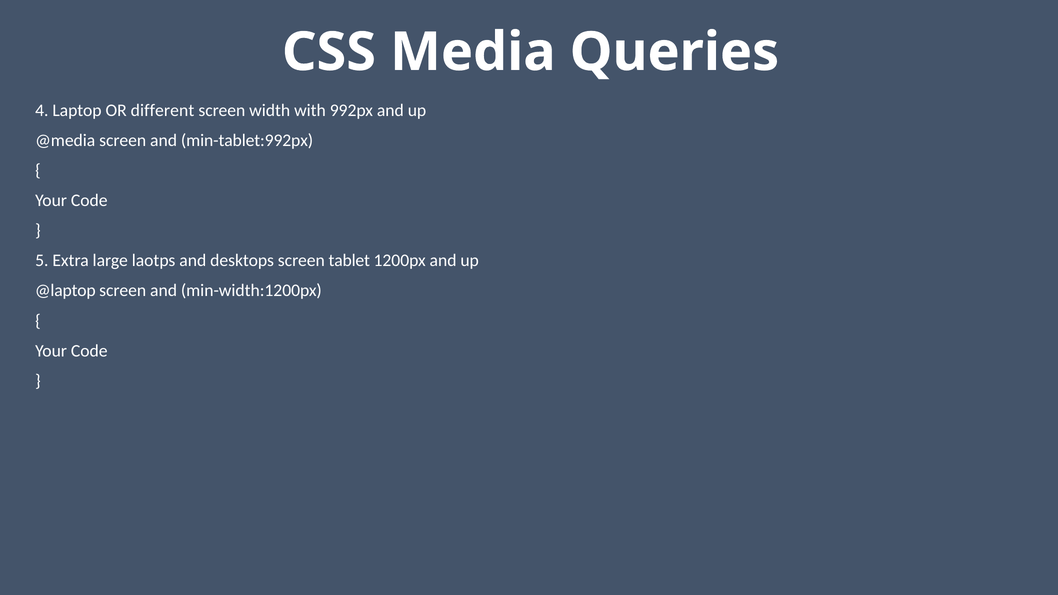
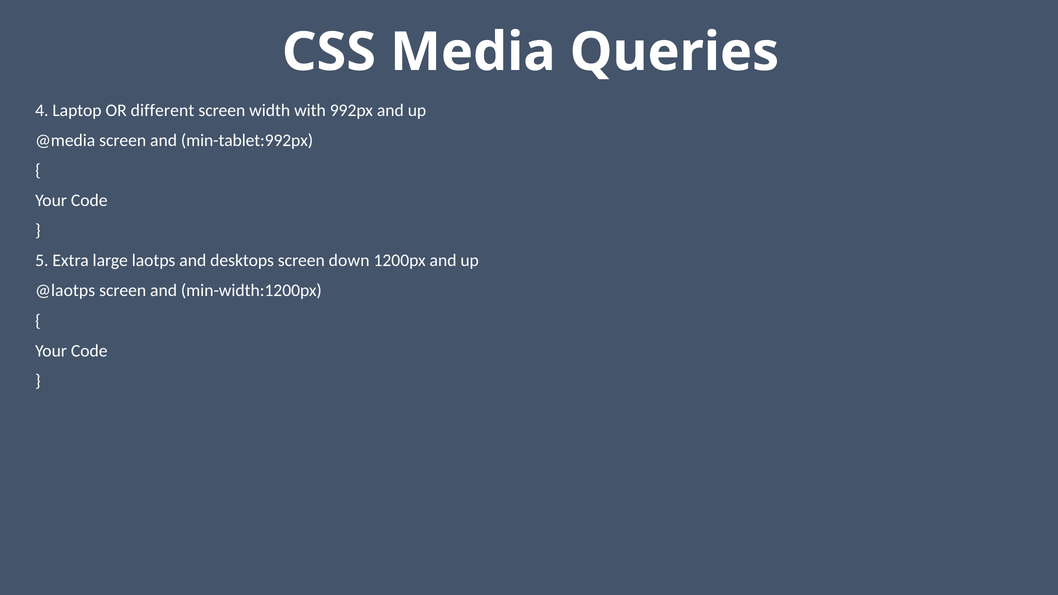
tablet: tablet -> down (349, 261)
@laptop: @laptop -> @laotps (65, 291)
